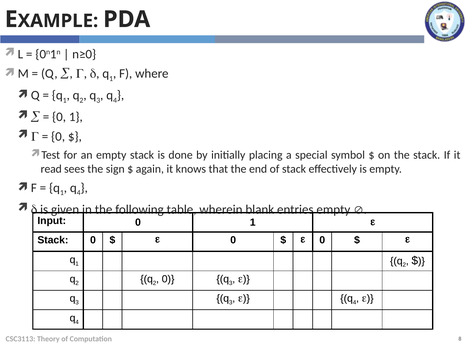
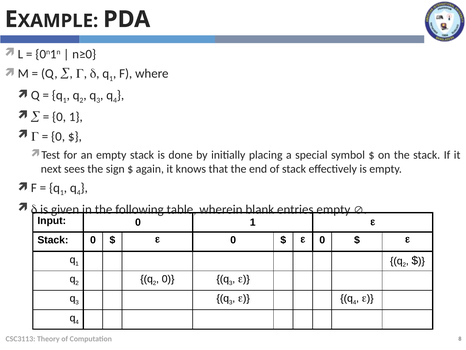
read: read -> next (51, 169)
